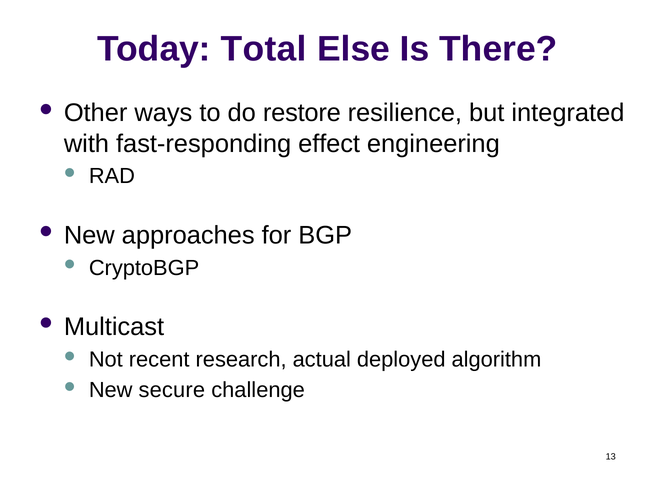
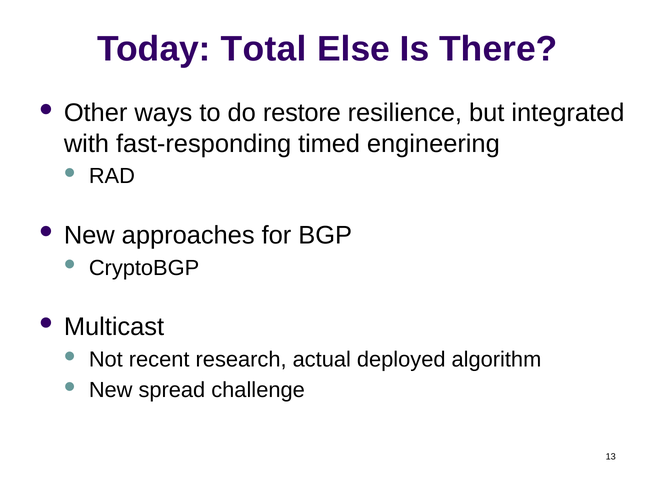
effect: effect -> timed (329, 144)
secure: secure -> spread (172, 390)
